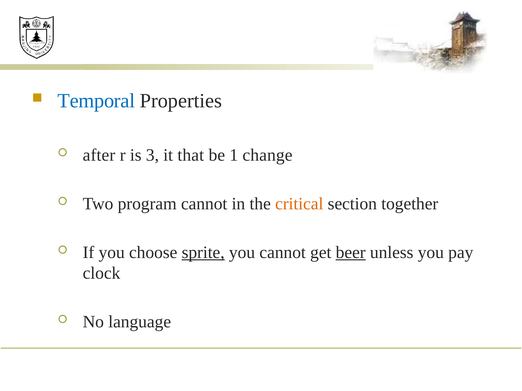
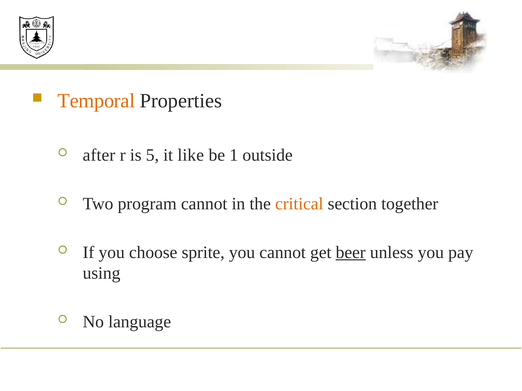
Temporal colour: blue -> orange (96, 101)
3: 3 -> 5 (152, 155)
that: that -> like (191, 155)
change: change -> outside (268, 155)
sprite underline: present -> none (203, 253)
clock: clock -> using (102, 274)
